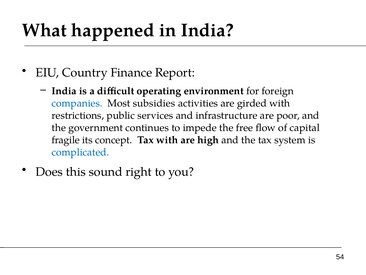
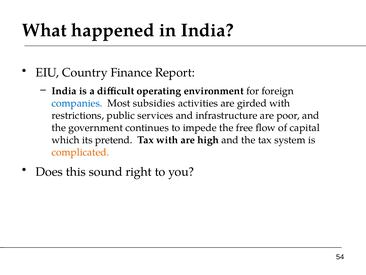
fragile: fragile -> which (66, 140)
concept: concept -> pretend (114, 140)
complicated colour: blue -> orange (80, 152)
